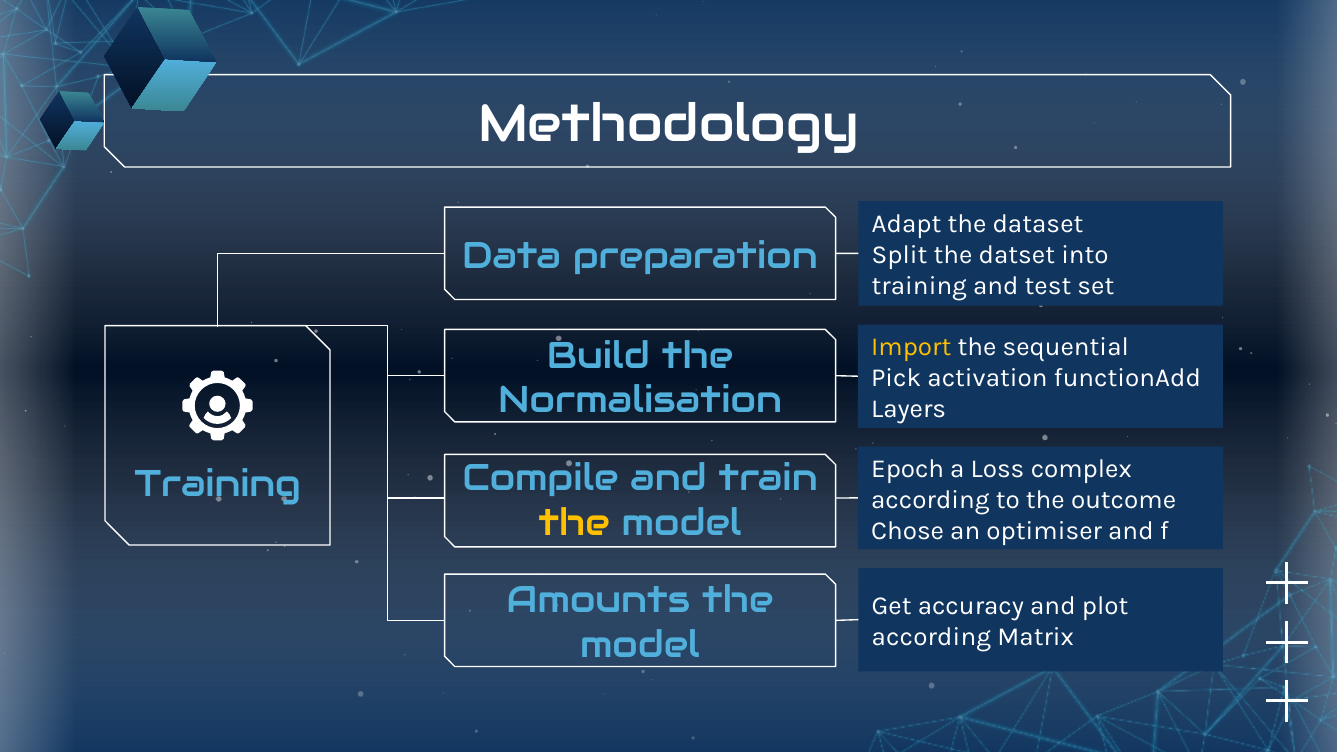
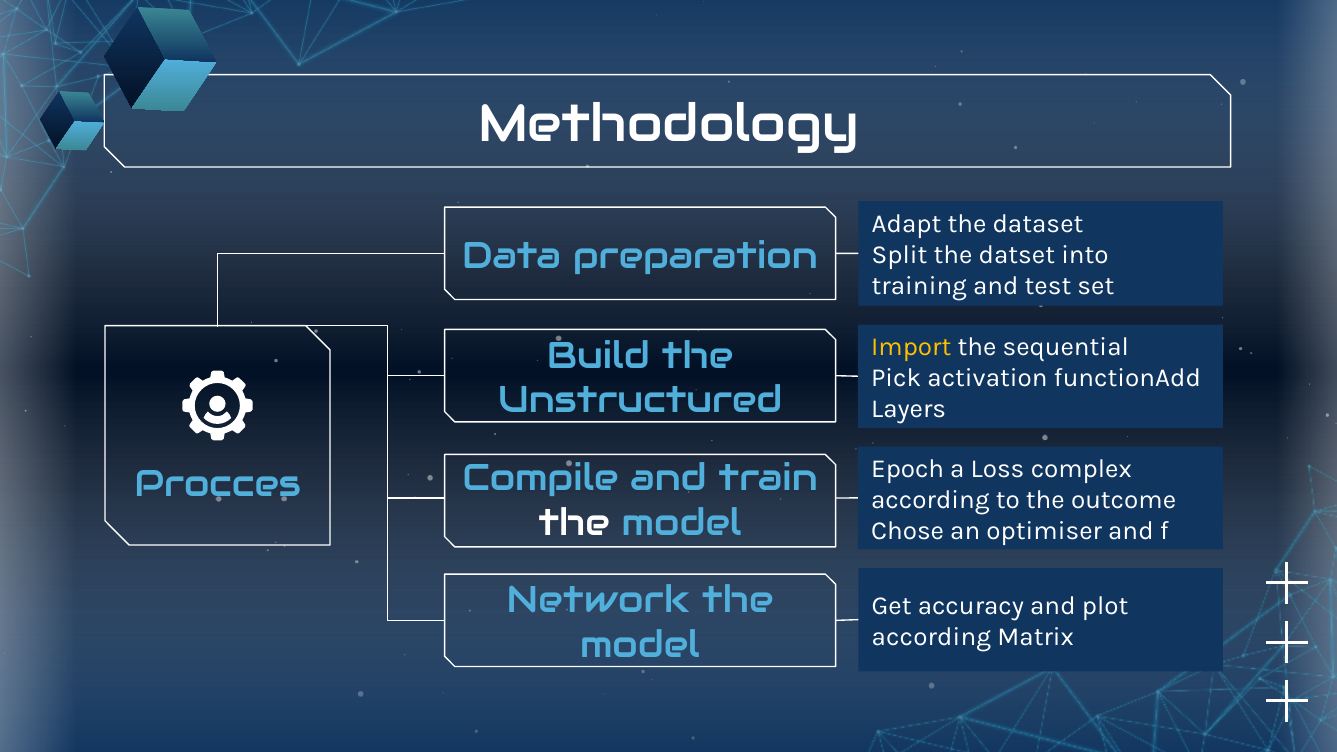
Normalisation: Normalisation -> Unstructured (640, 401)
Training: Training -> Procces (218, 484)
the colour: yellow -> white (574, 523)
Amounts: Amounts -> Network (598, 601)
